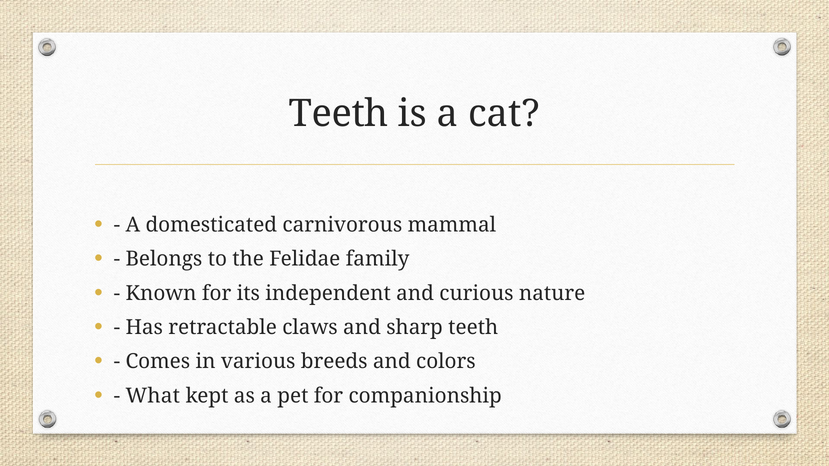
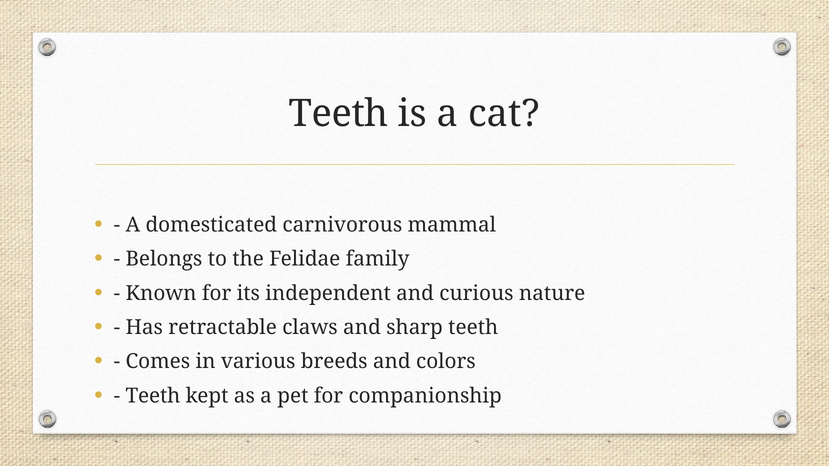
What: What -> Teeth (153, 396)
